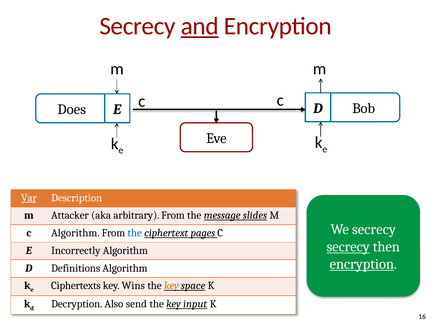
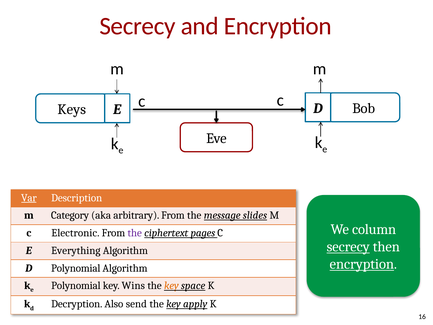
and underline: present -> none (200, 26)
Does: Does -> Keys (72, 109)
Attacker: Attacker -> Category (70, 215)
We secrecy: secrecy -> column (374, 229)
c Algorithm: Algorithm -> Electronic (75, 233)
the colour: blue -> purple (135, 233)
Incorrectly: Incorrectly -> Everything (76, 250)
D Definitions: Definitions -> Polynomial (76, 268)
e Ciphertexts: Ciphertexts -> Polynomial (76, 285)
input: input -> apply (195, 304)
